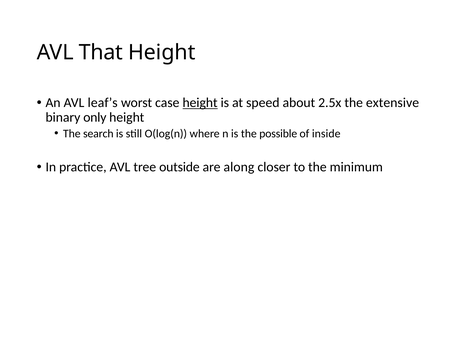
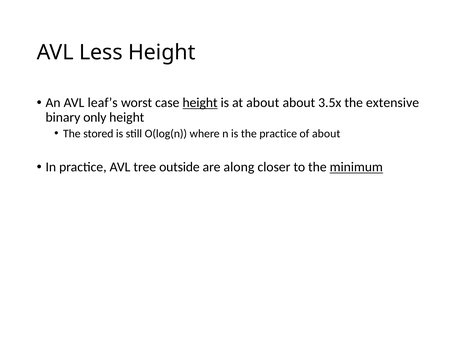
That: That -> Less (101, 52)
at speed: speed -> about (263, 103)
2.5x: 2.5x -> 3.5x (330, 103)
search: search -> stored (98, 134)
the possible: possible -> practice (278, 134)
of inside: inside -> about (326, 134)
minimum underline: none -> present (356, 167)
